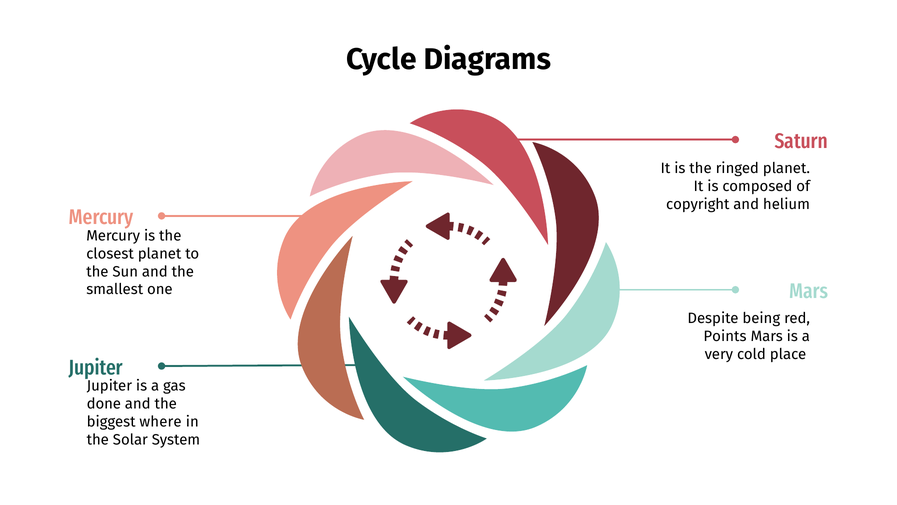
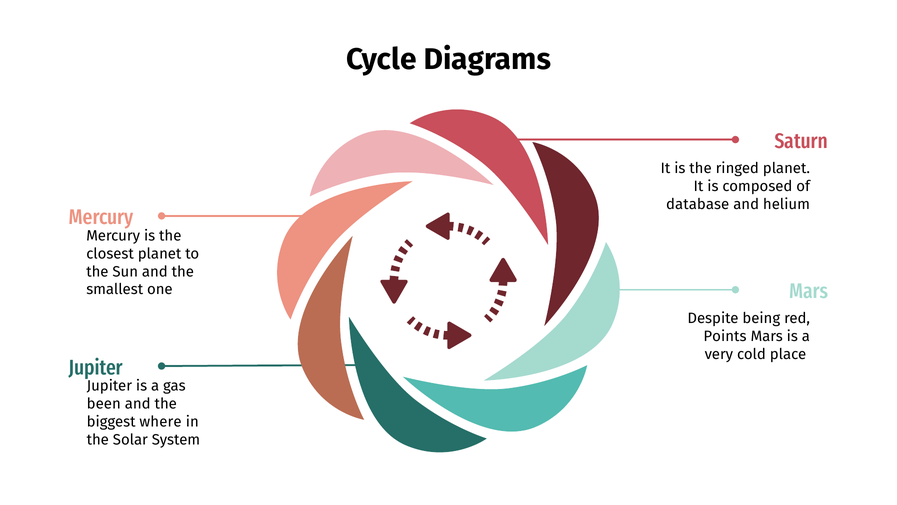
copyright: copyright -> database (698, 204)
done: done -> been (104, 403)
